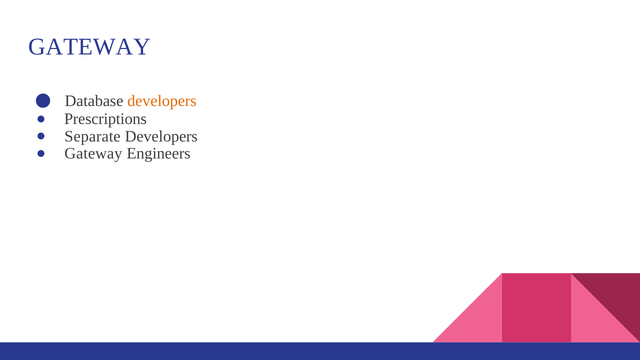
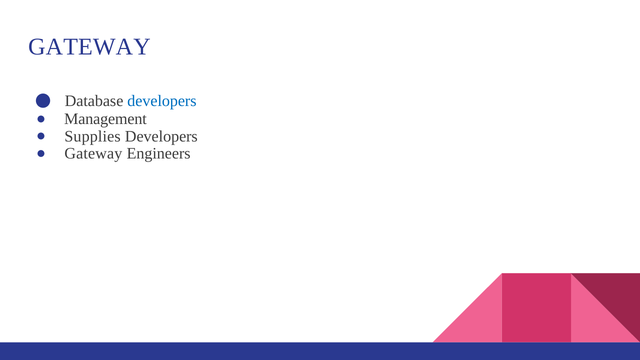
developers colour: orange -> blue (162, 101)
Prescriptions: Prescriptions -> Management (105, 119)
Separate: Separate -> Supplies (93, 136)
